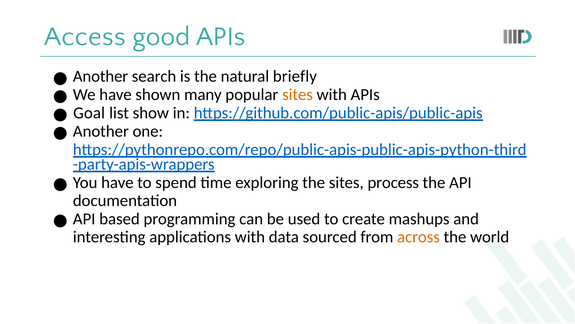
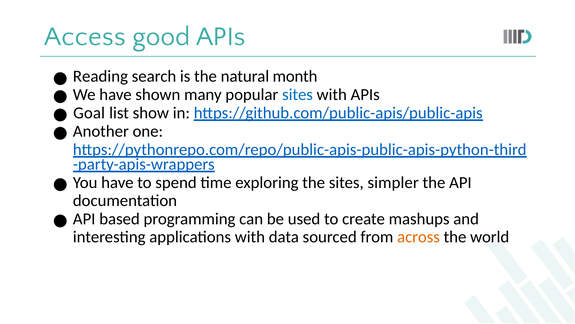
Another: Another -> Reading (100, 76)
briefly: briefly -> month (295, 76)
sites colour: orange -> blue (298, 94)
process: process -> simpler (393, 182)
